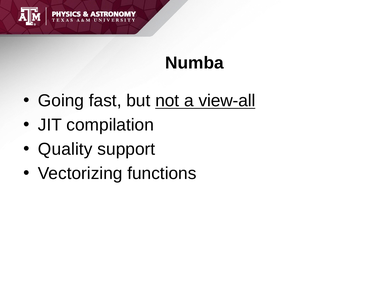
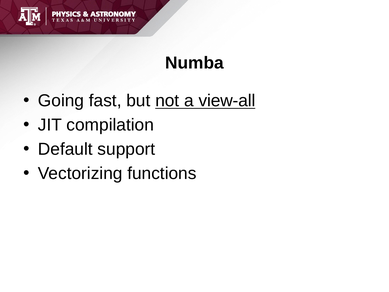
Quality: Quality -> Default (65, 149)
